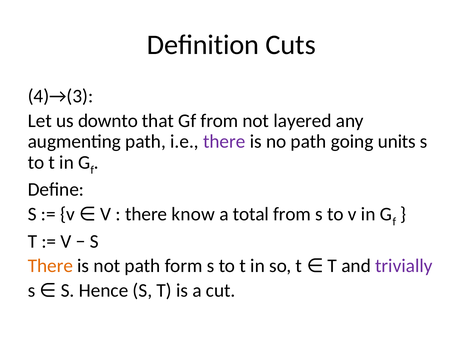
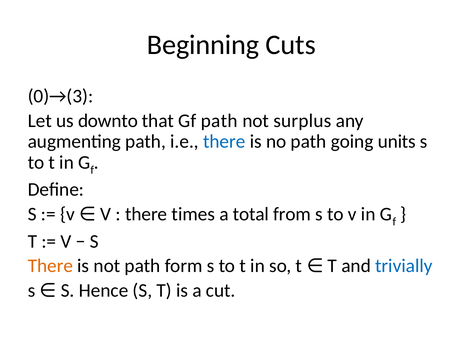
Deﬁnition: Deﬁnition -> Beginning (203, 45)
4)→(3: 4)→(3 -> 0)→(3 (60, 96)
Gf from: from -> path (219, 121)
layered: layered -> surplus (302, 121)
there colour: purple -> blue (224, 142)
know: know -> times (193, 214)
trivially colour: purple -> blue (404, 266)
